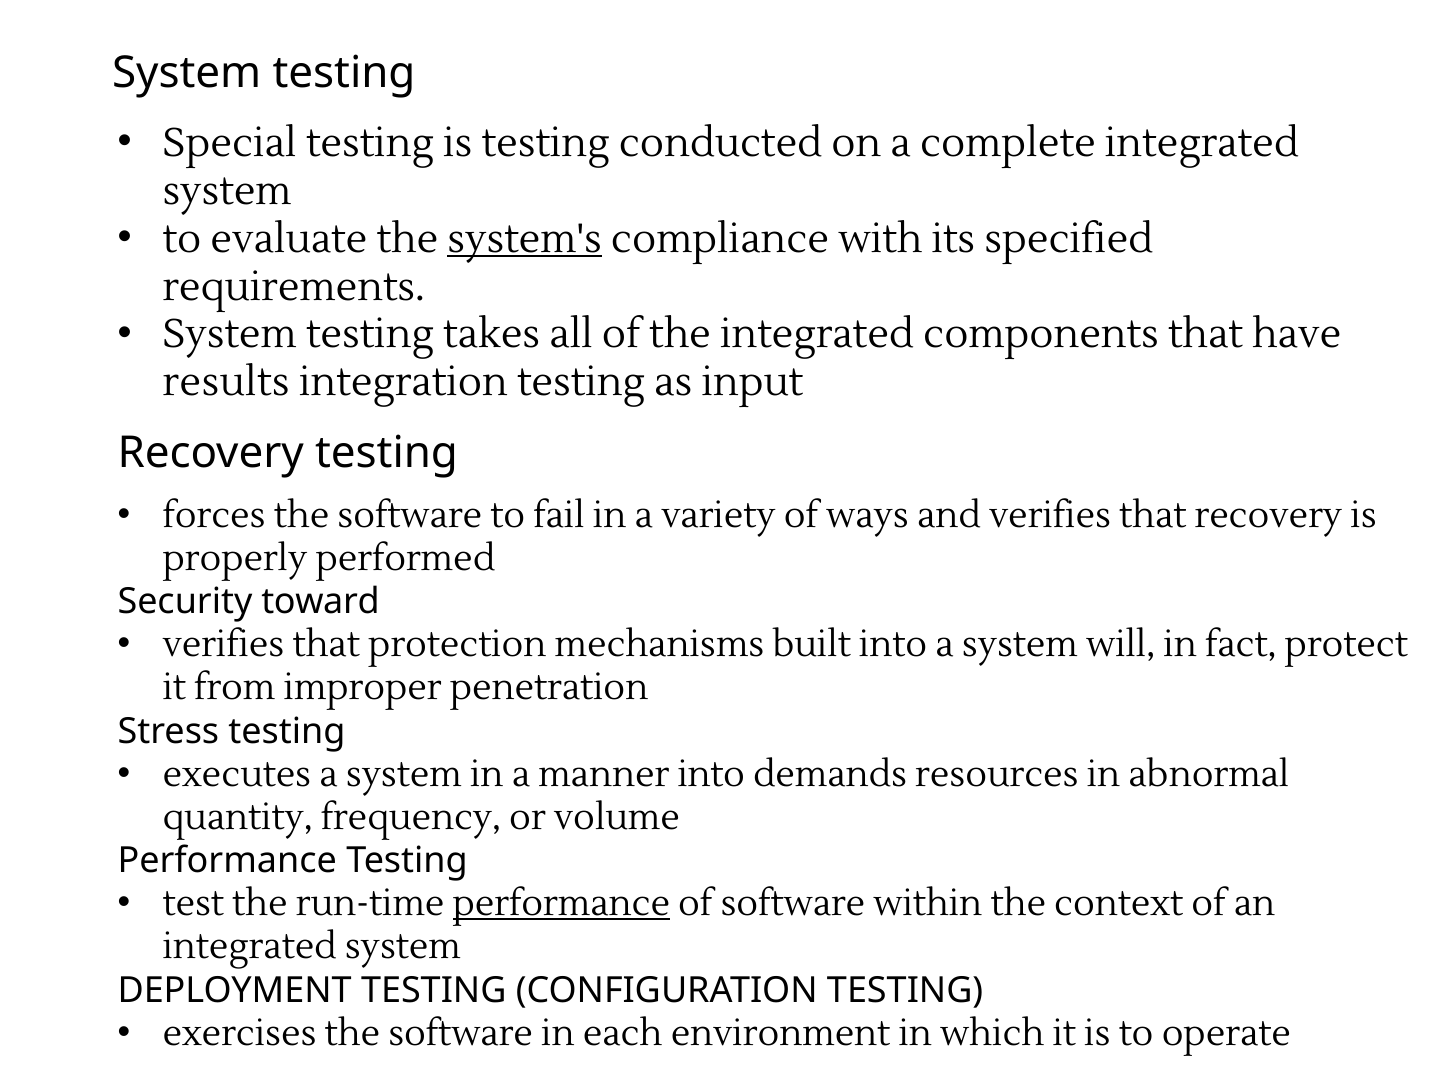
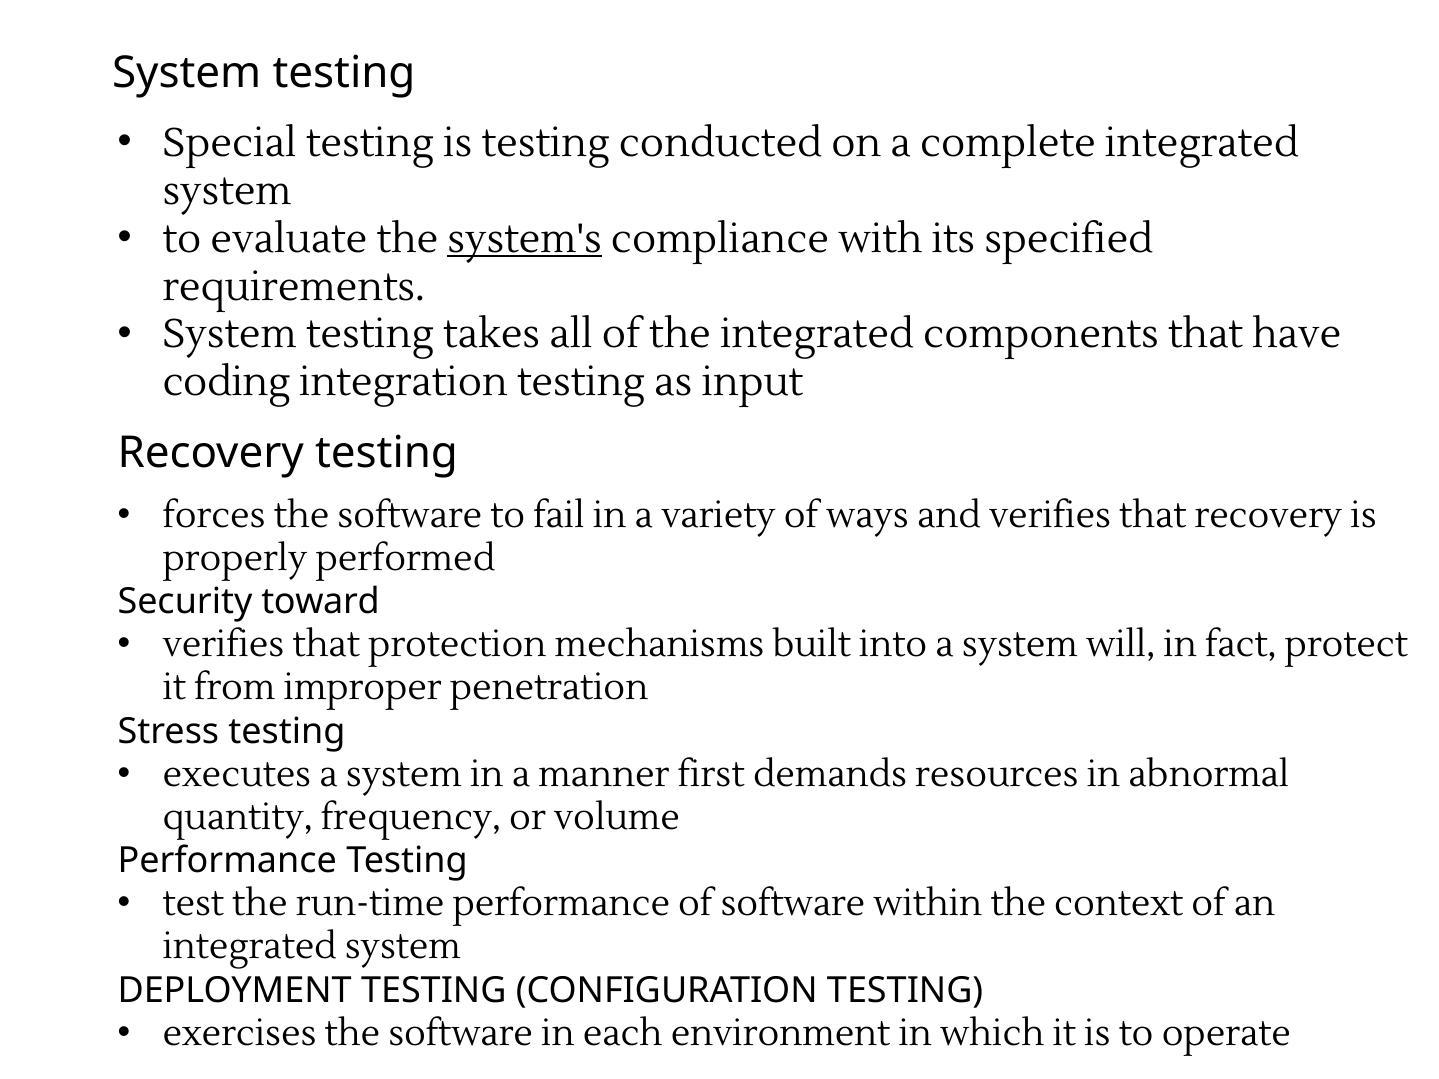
results: results -> coding (227, 383)
manner into: into -> first (711, 775)
performance underline: present -> none (561, 904)
